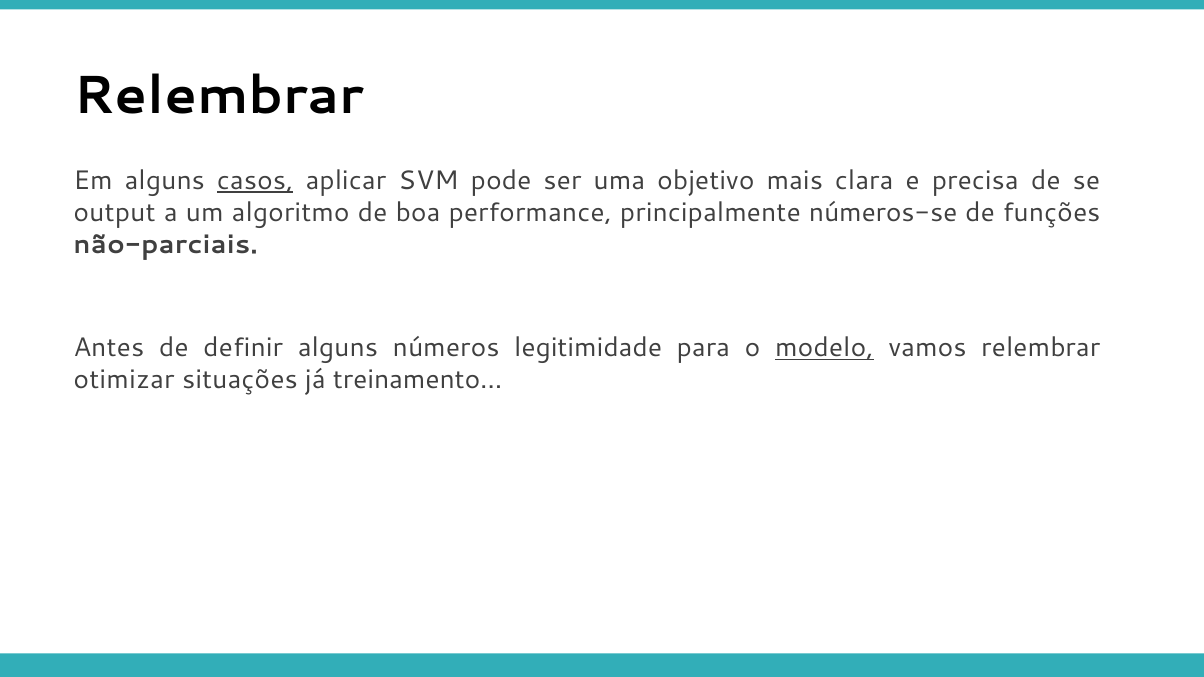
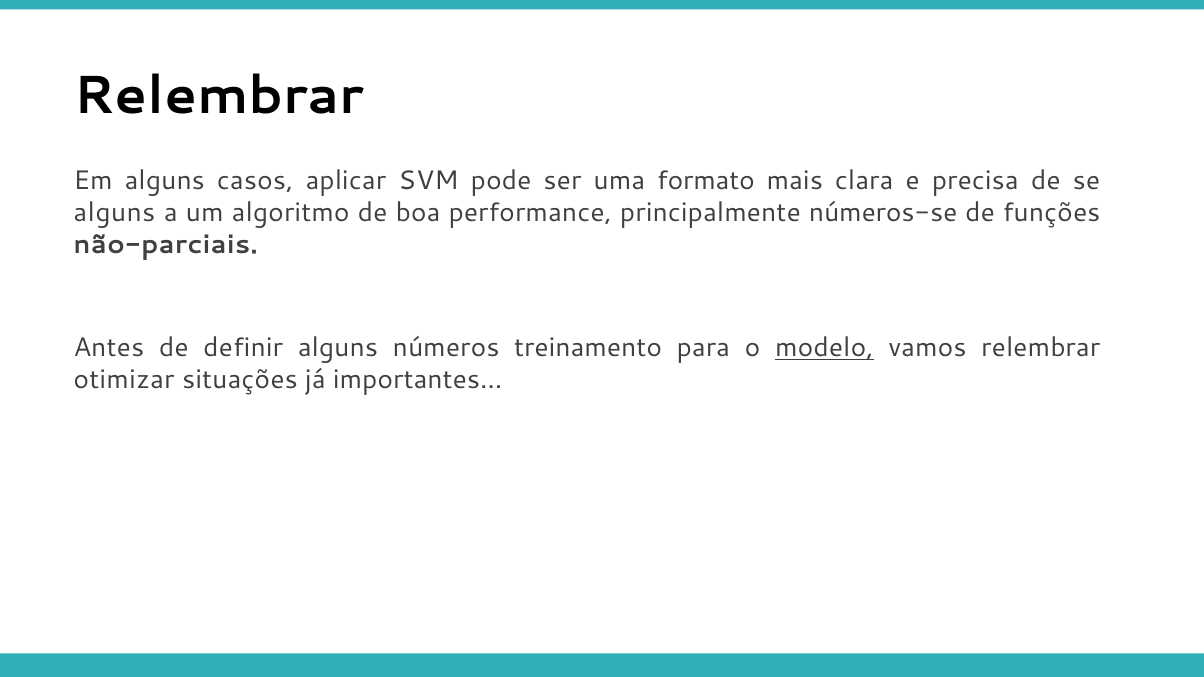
casos underline: present -> none (255, 180)
objetivo: objetivo -> formato (706, 180)
output: output -> alguns (114, 212)
legitimidade: legitimidade -> treinamento (588, 348)
treinamento…: treinamento… -> importantes… (418, 380)
